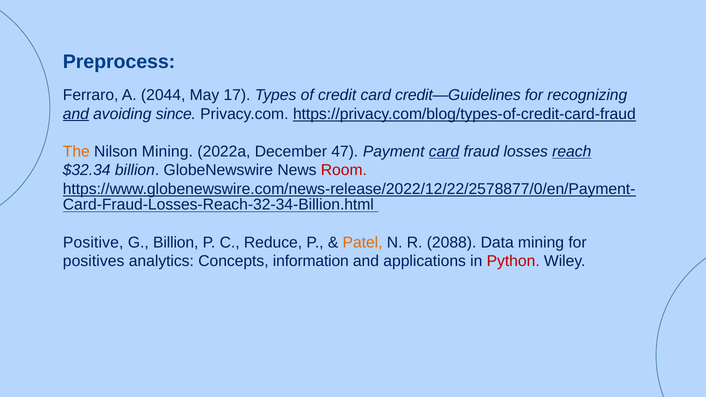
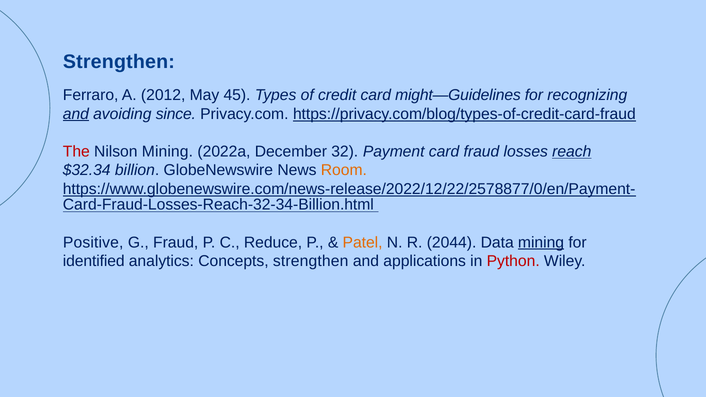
Preprocess: Preprocess -> Strengthen (119, 62)
2044: 2044 -> 2012 (163, 95)
17: 17 -> 45 (237, 95)
credit—Guidelines: credit—Guidelines -> might—Guidelines (458, 95)
The colour: orange -> red (76, 152)
47: 47 -> 32 (345, 152)
card underline: present -> none (444, 152)
Room colour: red -> orange (344, 170)
G Billion: Billion -> Fraud (176, 243)
2088: 2088 -> 2044 (452, 243)
mining underline: none -> present (541, 243)
positives: positives -> identified (94, 261)
Concepts information: information -> strengthen (311, 261)
